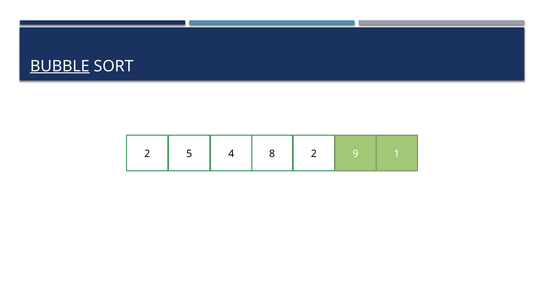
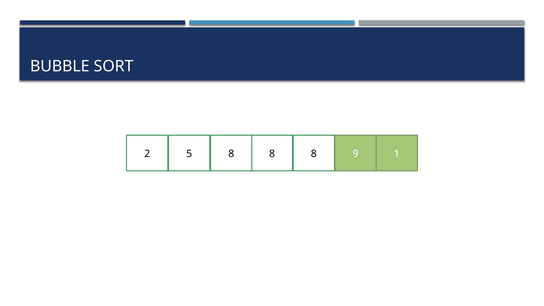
BUBBLE underline: present -> none (60, 66)
5 4: 4 -> 8 (231, 154)
2 2: 2 -> 8 (314, 154)
